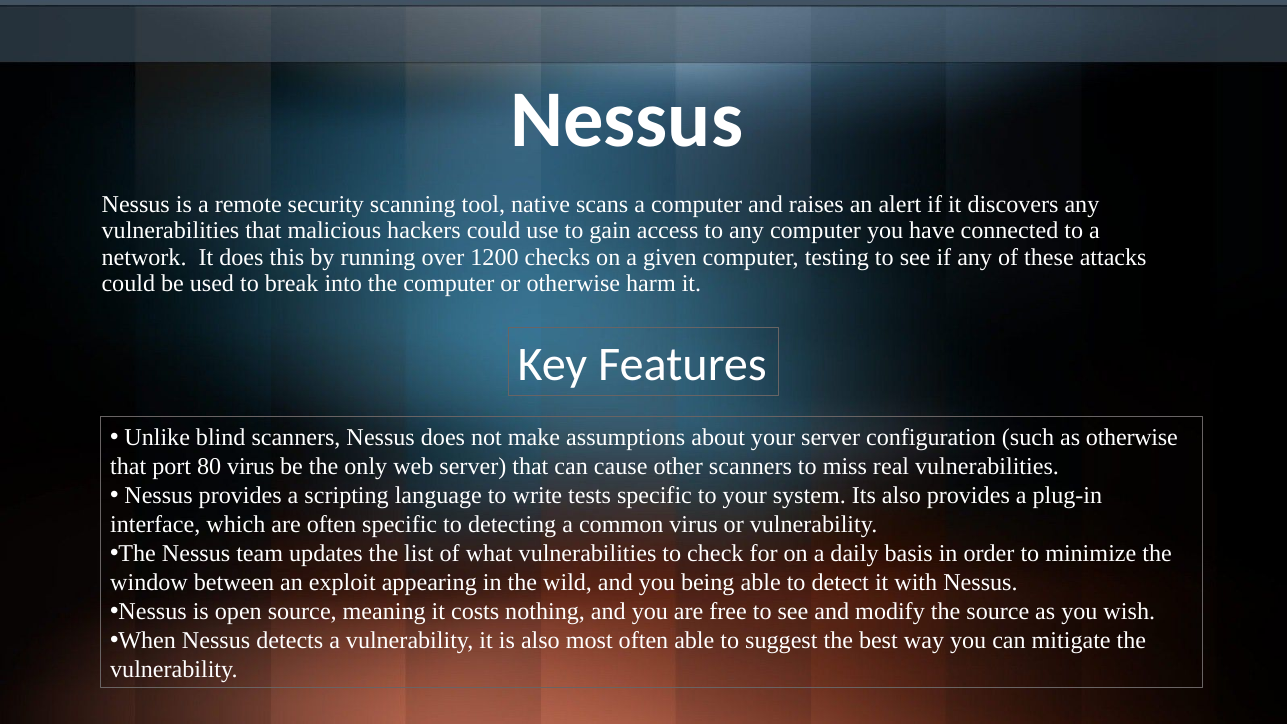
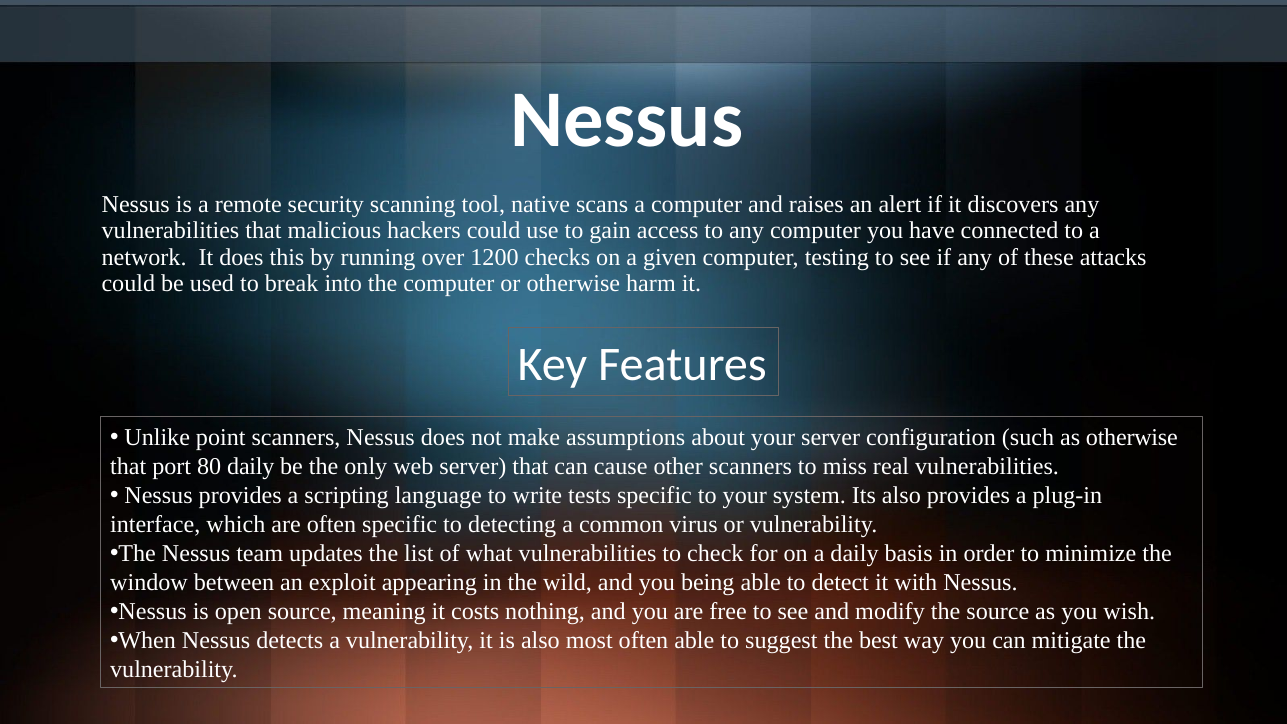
blind: blind -> point (221, 438)
80 virus: virus -> daily (251, 467)
